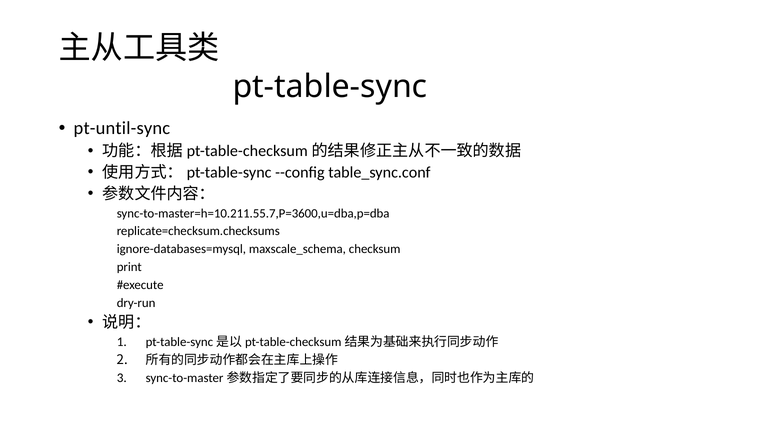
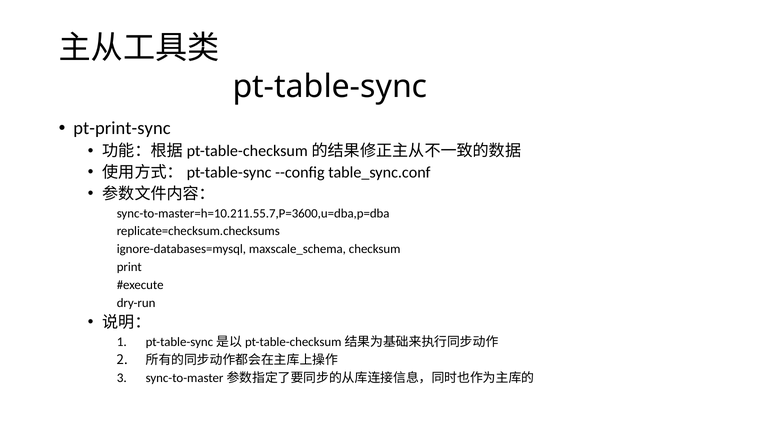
pt-until-sync: pt-until-sync -> pt-print-sync (122, 128)
